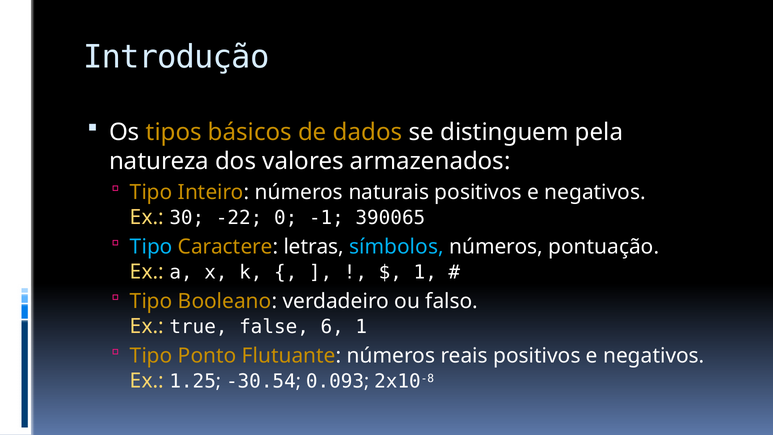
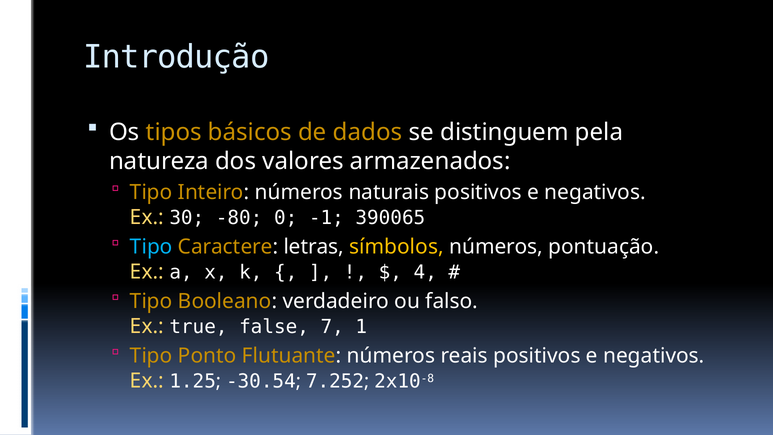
-22: -22 -> -80 (239, 218)
símbolos colour: light blue -> yellow (397, 247)
1: 1 -> 4 (425, 272)
6: 6 -> 7 (332, 327)
0.093: 0.093 -> 7.252 (335, 381)
